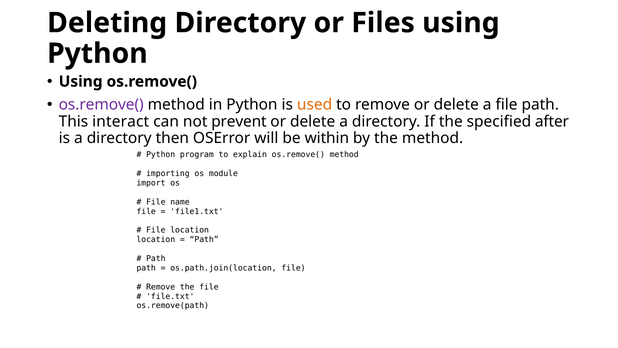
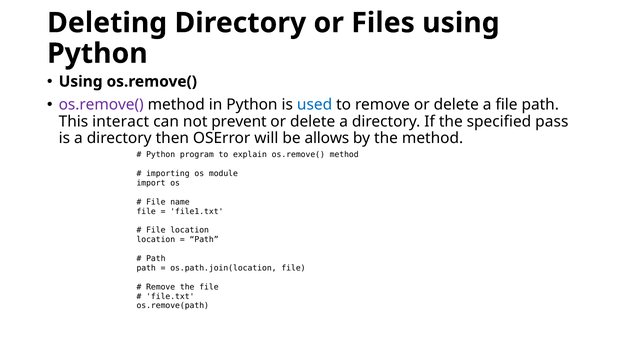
used colour: orange -> blue (315, 105)
after: after -> pass (552, 121)
within: within -> allows (327, 138)
